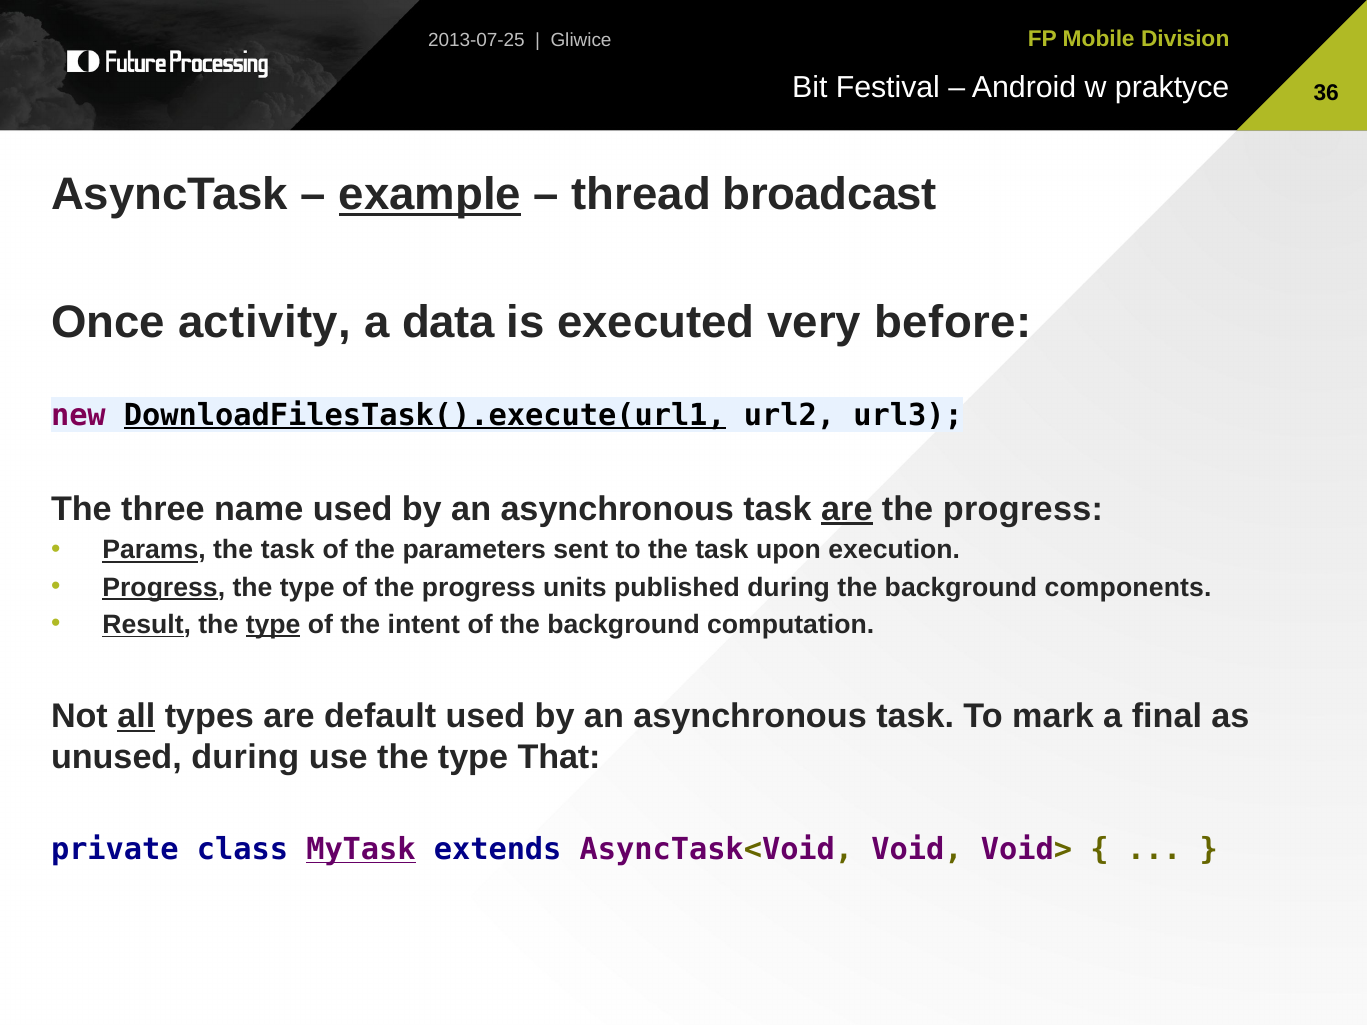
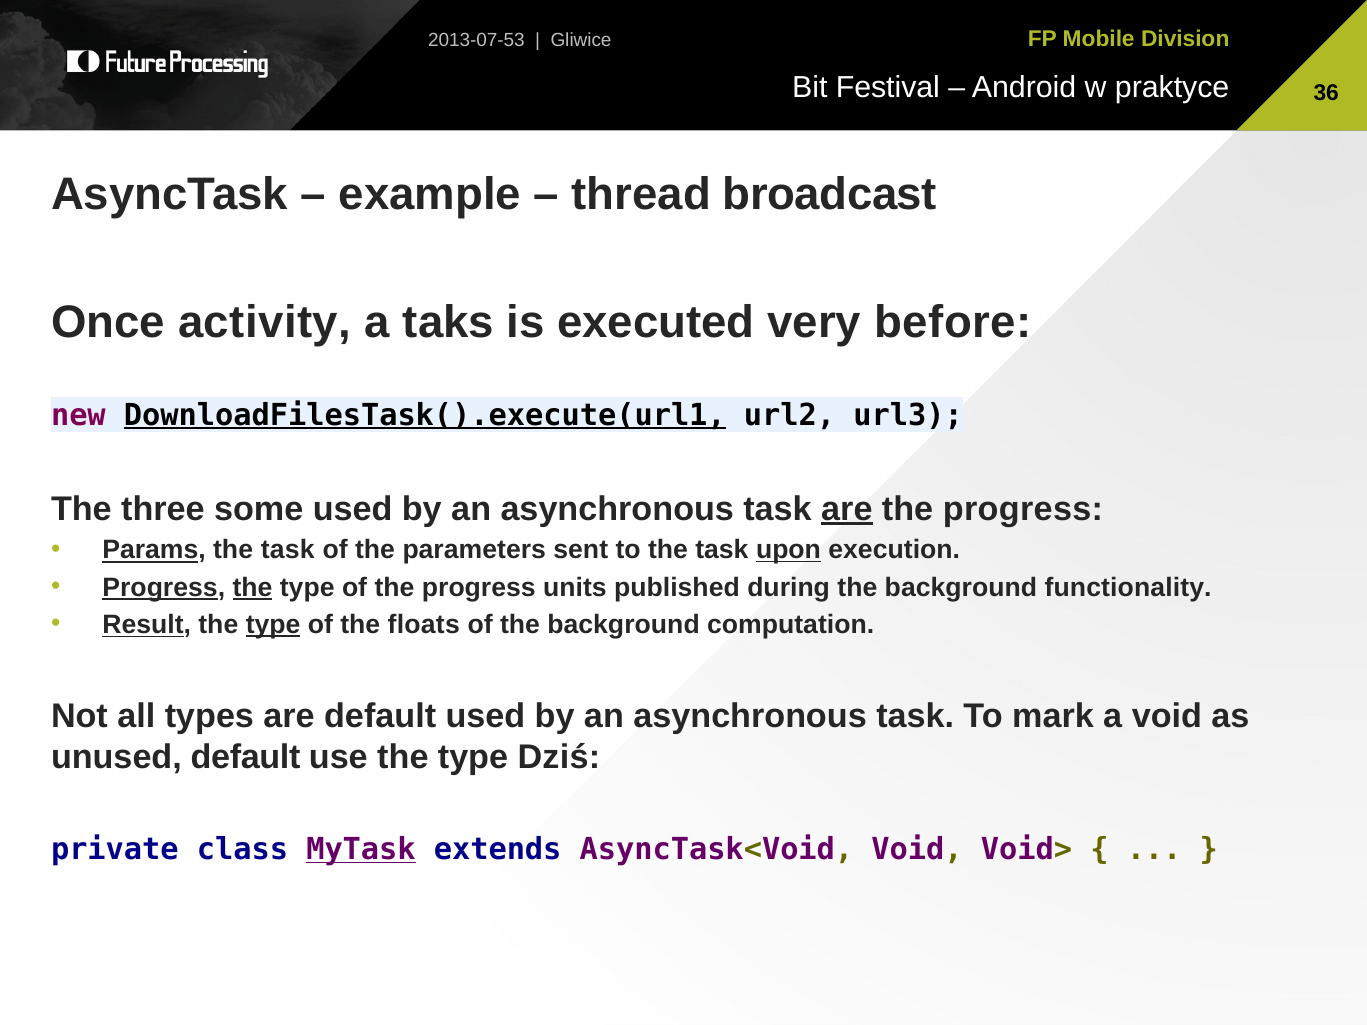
2013-07-25: 2013-07-25 -> 2013-07-53 (476, 40)
example underline: present -> none (430, 195)
data: data -> taks (449, 322)
name: name -> some (259, 509)
upon underline: none -> present (788, 550)
the underline: none -> present (253, 587)
components: components -> functionality (1128, 587)
intent: intent -> floats (424, 625)
all underline: present -> none (136, 716)
a final: final -> void (1167, 716)
unused during: during -> default (246, 757)
That: That -> Dziś (559, 757)
